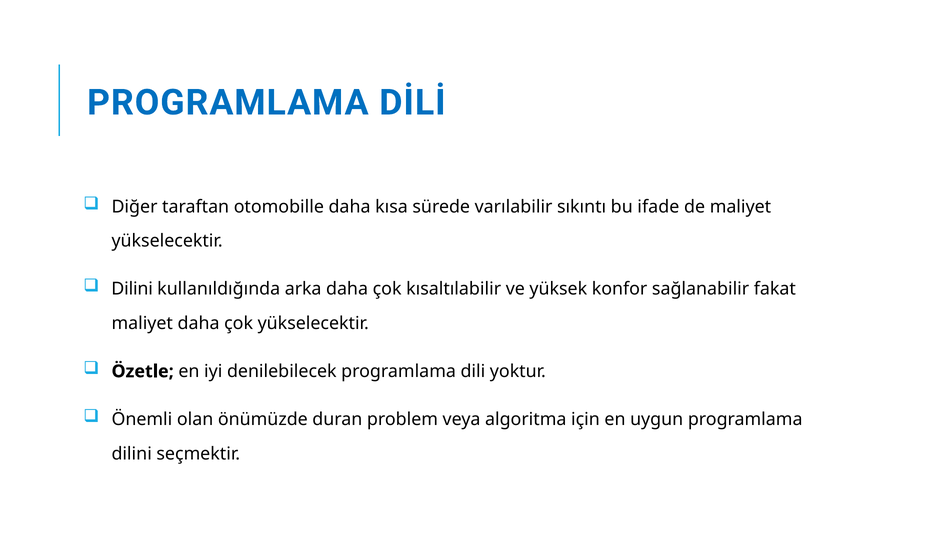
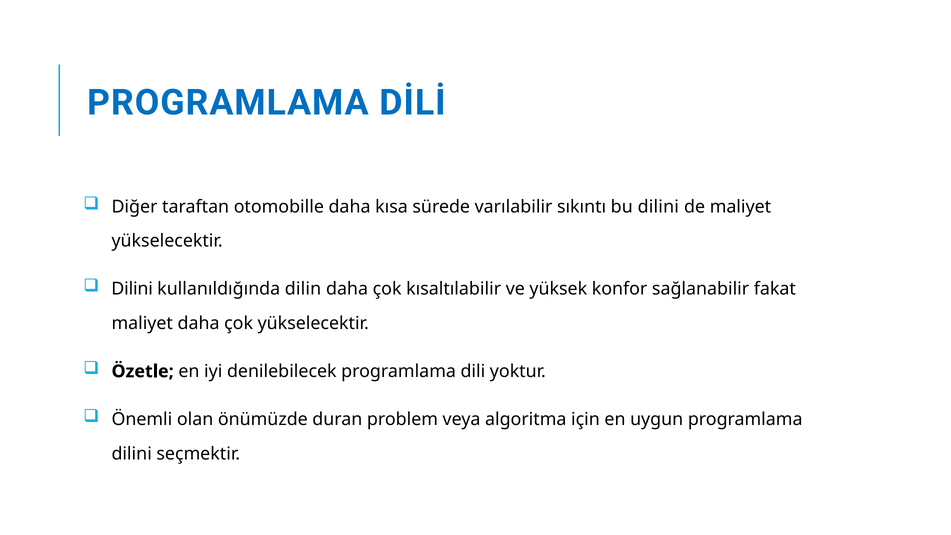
bu ifade: ifade -> dilini (658, 207)
arka: arka -> dilin (303, 289)
